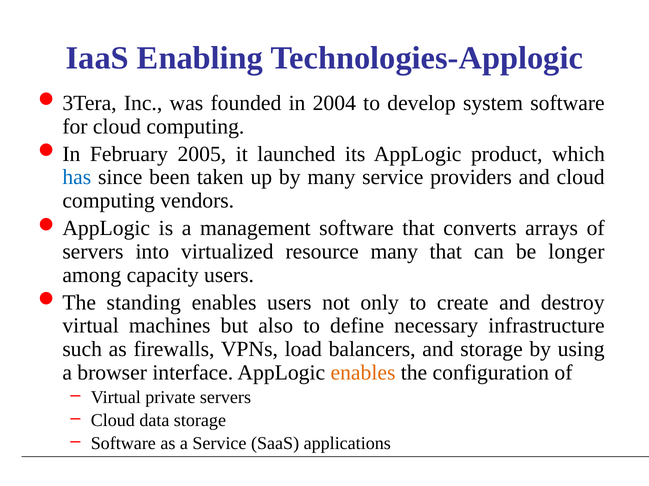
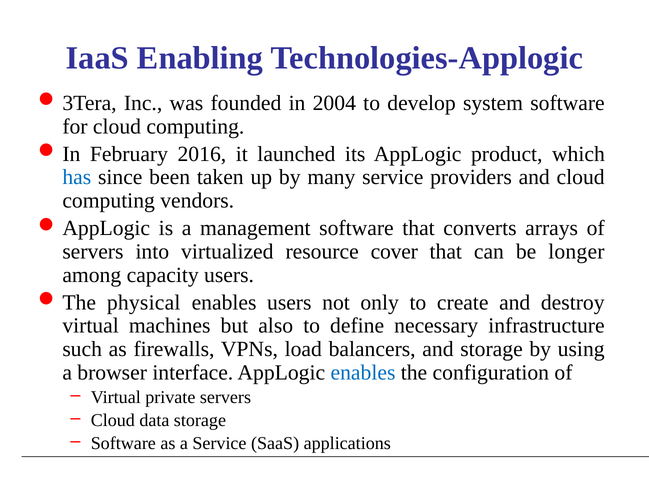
2005: 2005 -> 2016 (202, 154)
resource many: many -> cover (394, 252)
standing: standing -> physical (144, 303)
enables colour: orange -> blue (363, 373)
